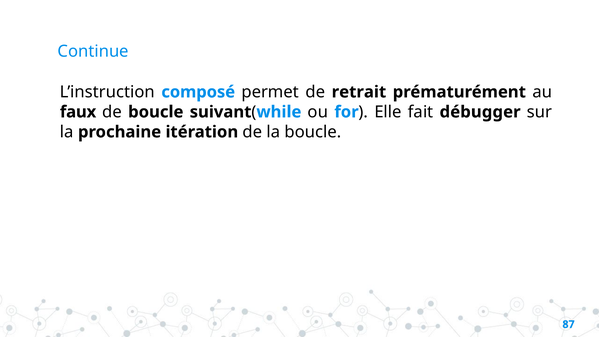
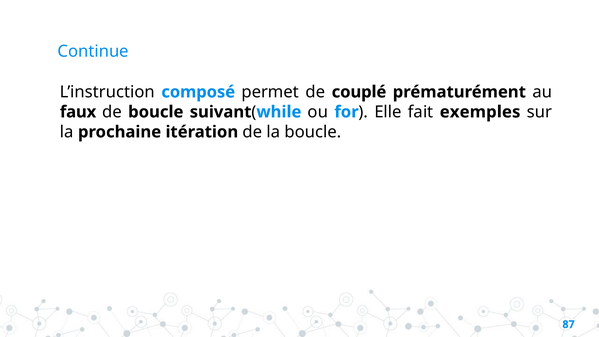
retrait: retrait -> couplé (359, 92)
débugger: débugger -> exemples (480, 112)
